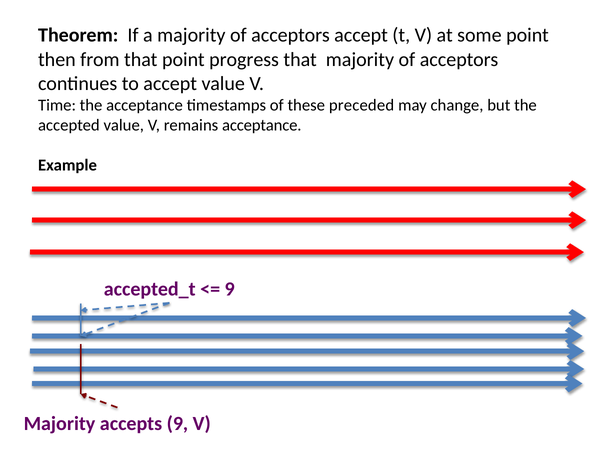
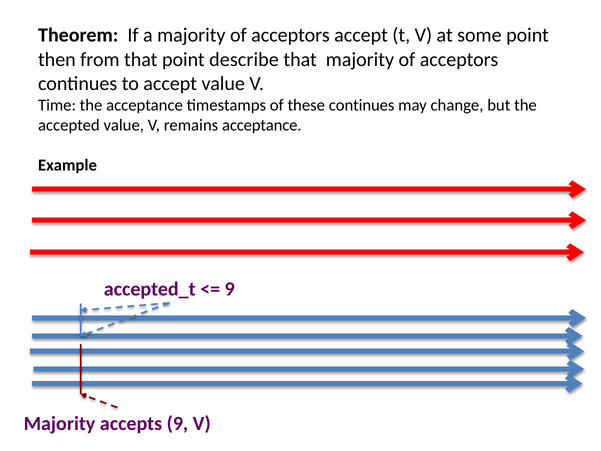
progress: progress -> describe (244, 59)
these preceded: preceded -> continues (362, 105)
